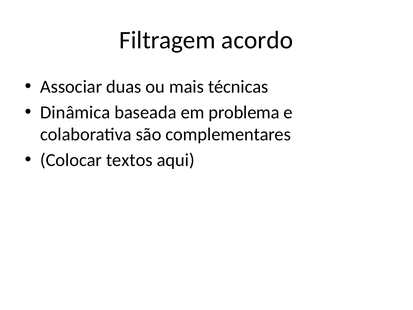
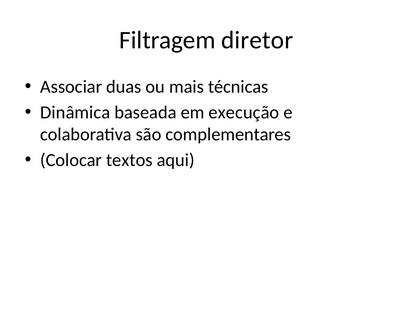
acordo: acordo -> diretor (257, 40)
problema: problema -> execução (244, 112)
